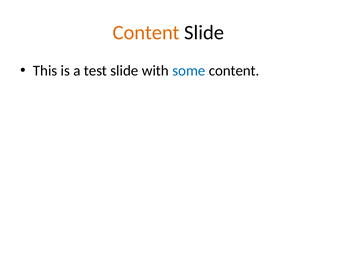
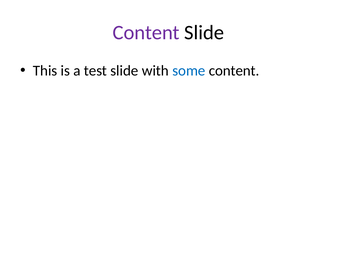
Content colour: orange -> purple (146, 33)
